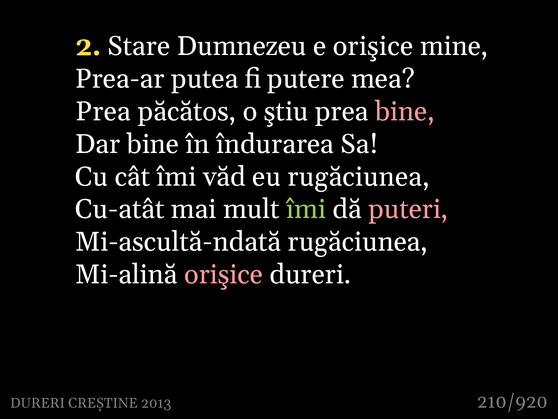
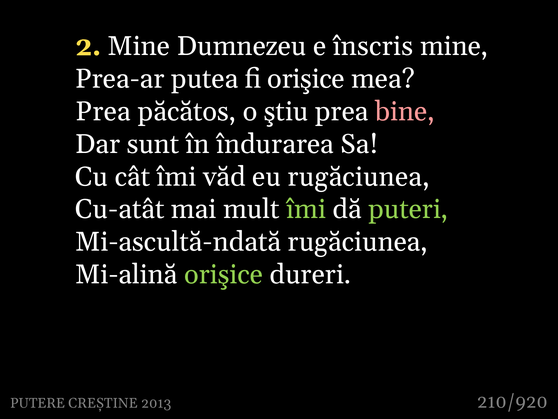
2 Stare: Stare -> Mine (139, 46)
e orişice: orişice -> înscris (373, 46)
fi putere: putere -> orişice (306, 79)
Dar bine: bine -> sunt (153, 144)
puteri colour: pink -> light green (408, 209)
orişice colour: pink -> light green (223, 274)
DURERI: DURERI -> PUTERE (38, 403)
